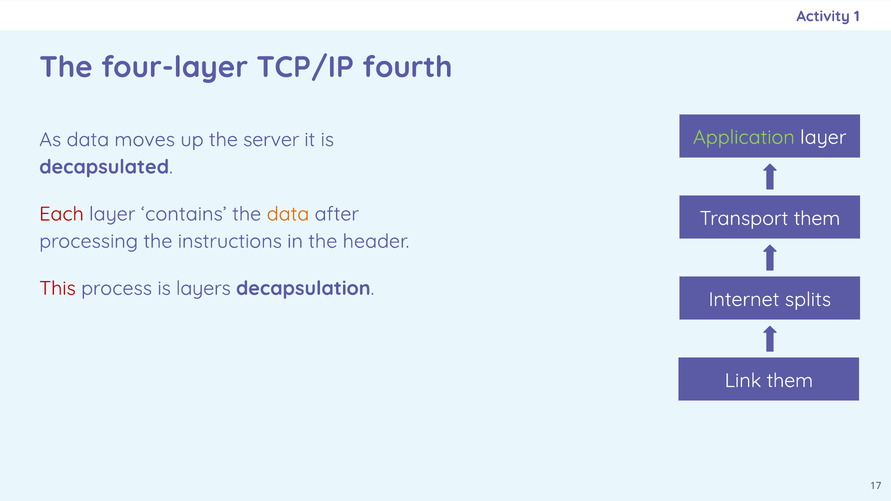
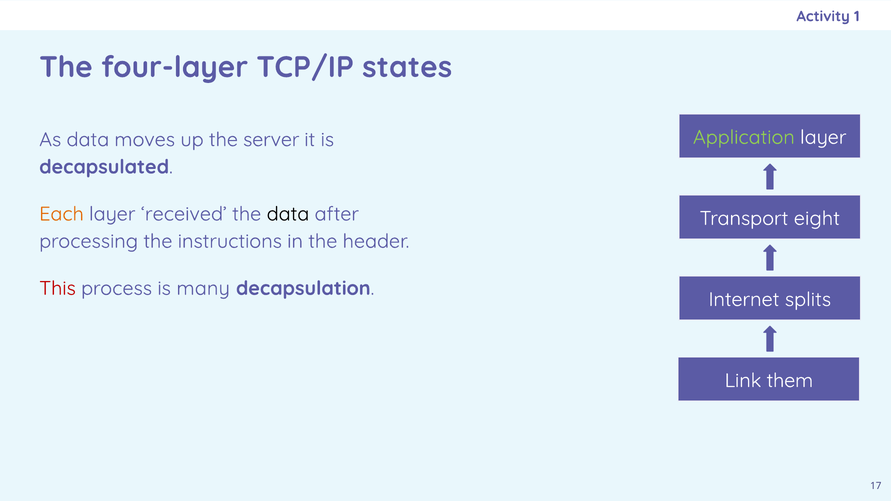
fourth: fourth -> states (407, 67)
Each colour: red -> orange (62, 214)
contains: contains -> received (184, 214)
data colour: orange -> black (288, 214)
Transport them: them -> eight (817, 219)
layers: layers -> many (203, 288)
